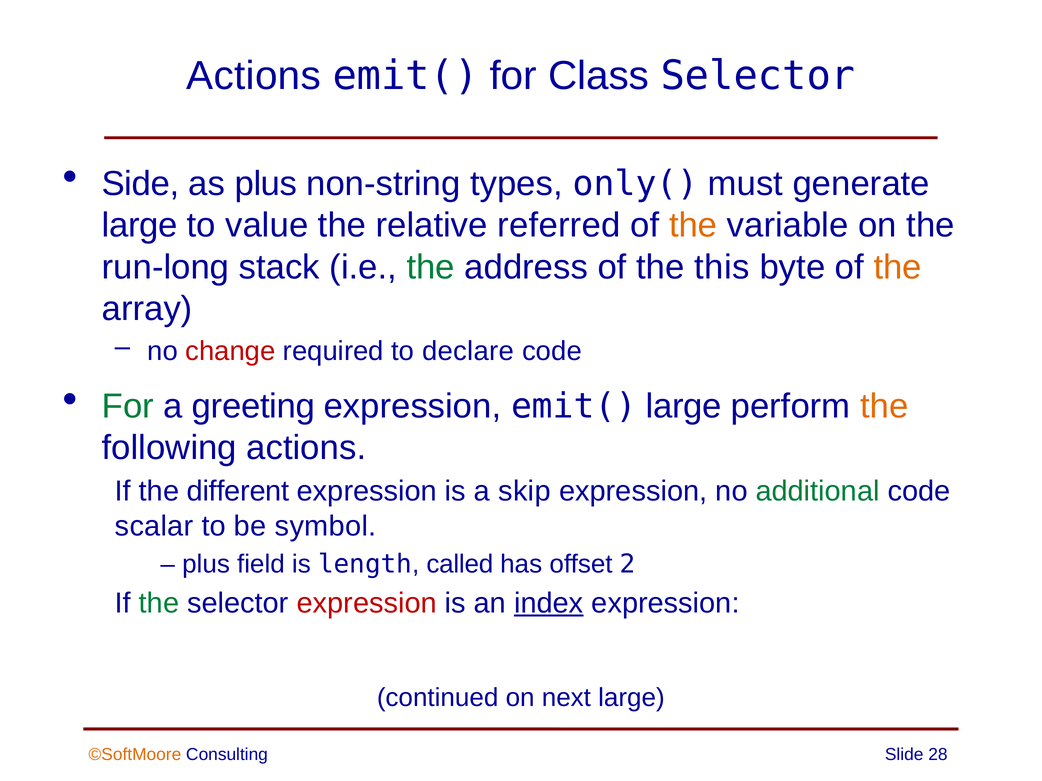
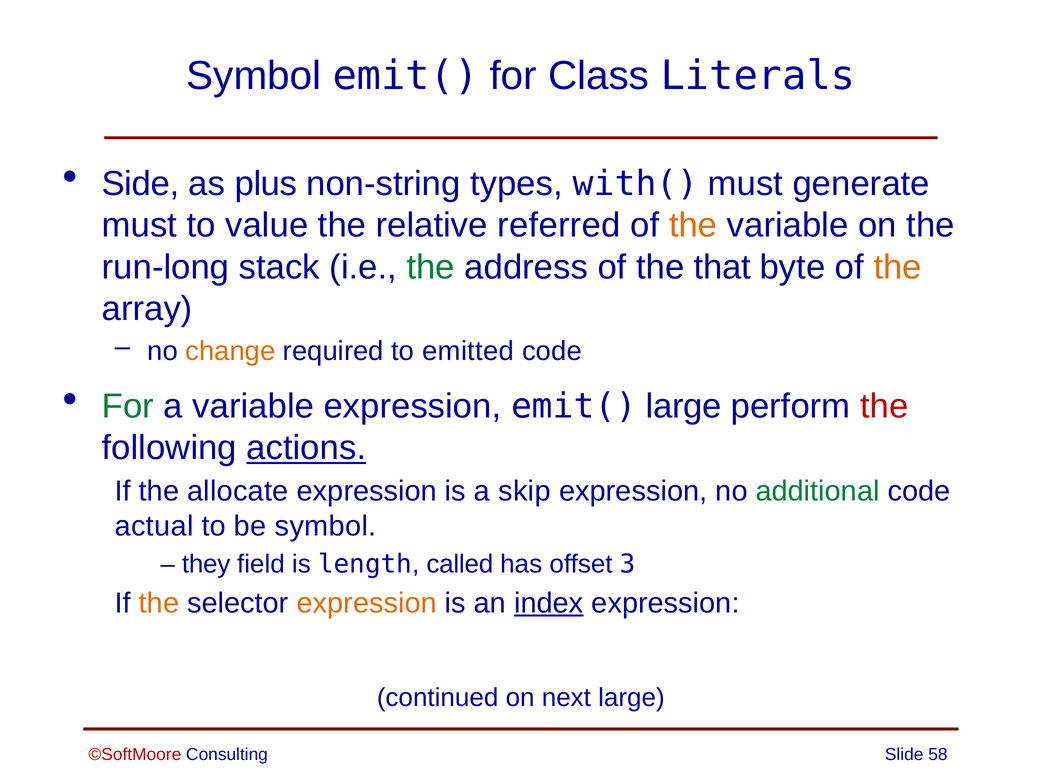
Actions: Actions -> Symbol (254, 76)
Class Selector: Selector -> Literals (758, 76)
only(: only( -> with( (636, 184)
large: large -> must (139, 226)
this: this -> that (722, 267)
change colour: red -> orange (230, 351)
declare: declare -> emitted (468, 351)
a greeting: greeting -> variable (253, 406)
the colour: orange -> red (884, 406)
actions underline: none -> present (306, 448)
different: different -> allocate (238, 492)
scalar: scalar -> actual (154, 526)
plus: plus -> they (206, 565)
2: 2 -> 3 (628, 565)
the colour: green -> orange (159, 603)
expression colour: red -> orange (367, 603)
©SoftMoore colour: orange -> red (135, 755)
28: 28 -> 58 (938, 755)
